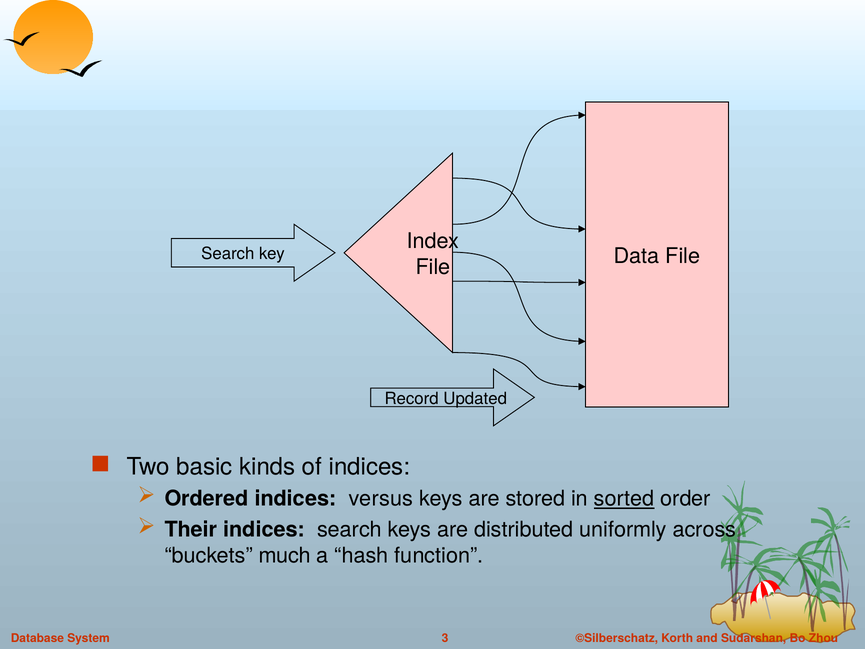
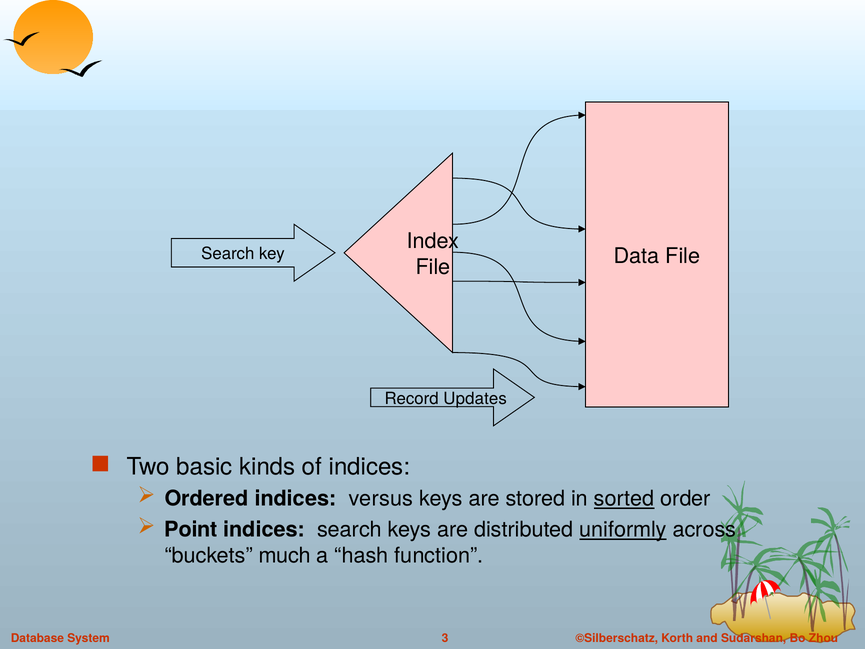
Updated: Updated -> Updates (475, 398)
Their: Their -> Point (191, 530)
uniformly underline: none -> present (623, 530)
